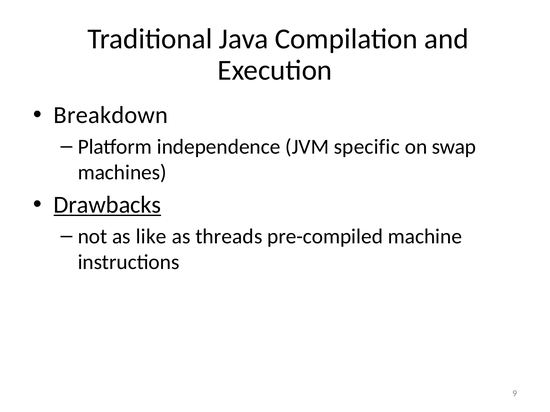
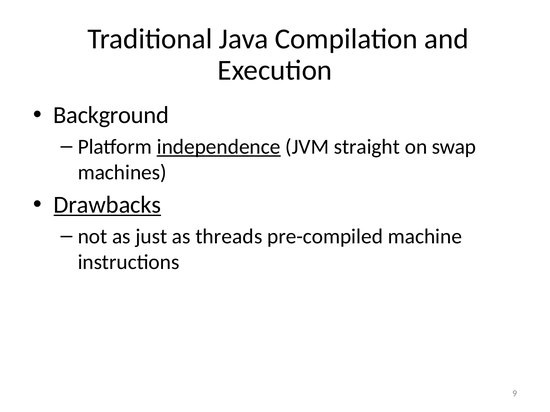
Breakdown: Breakdown -> Background (111, 115)
independence underline: none -> present (219, 147)
specific: specific -> straight (367, 147)
like: like -> just (151, 237)
